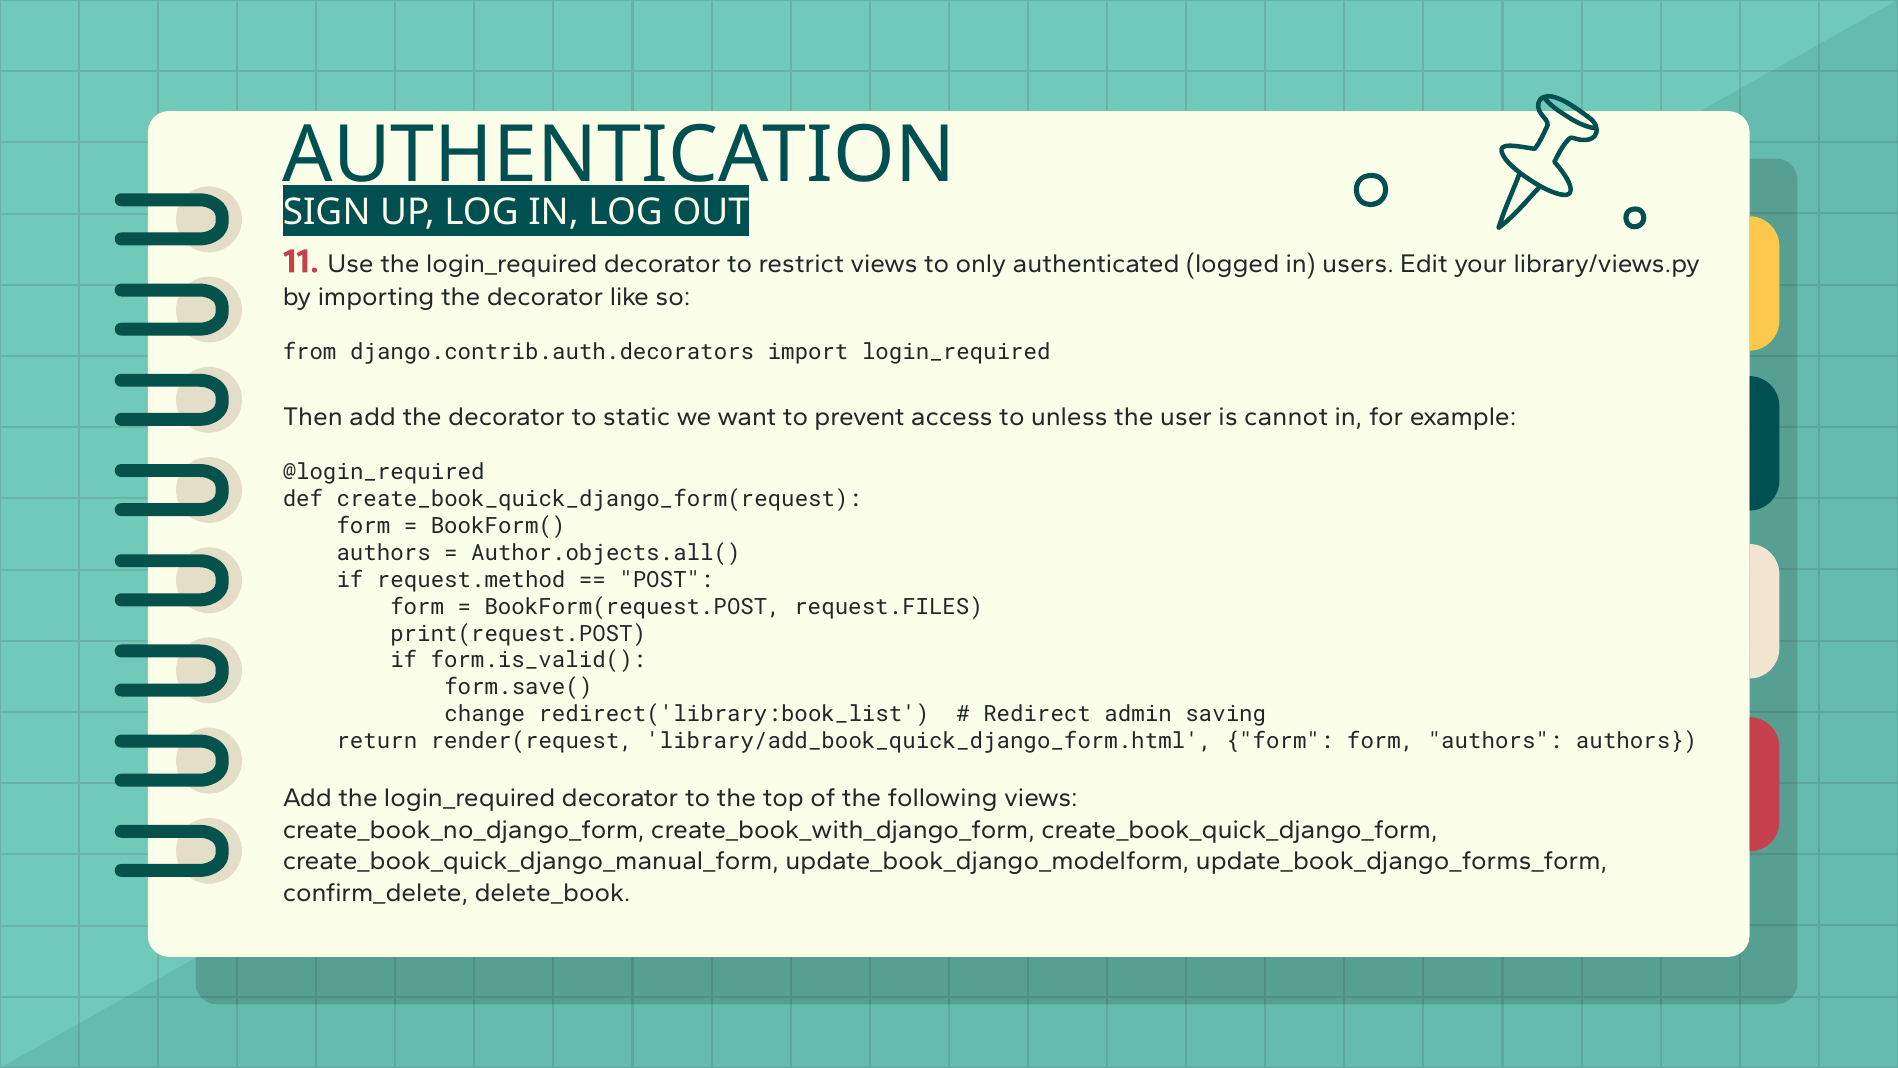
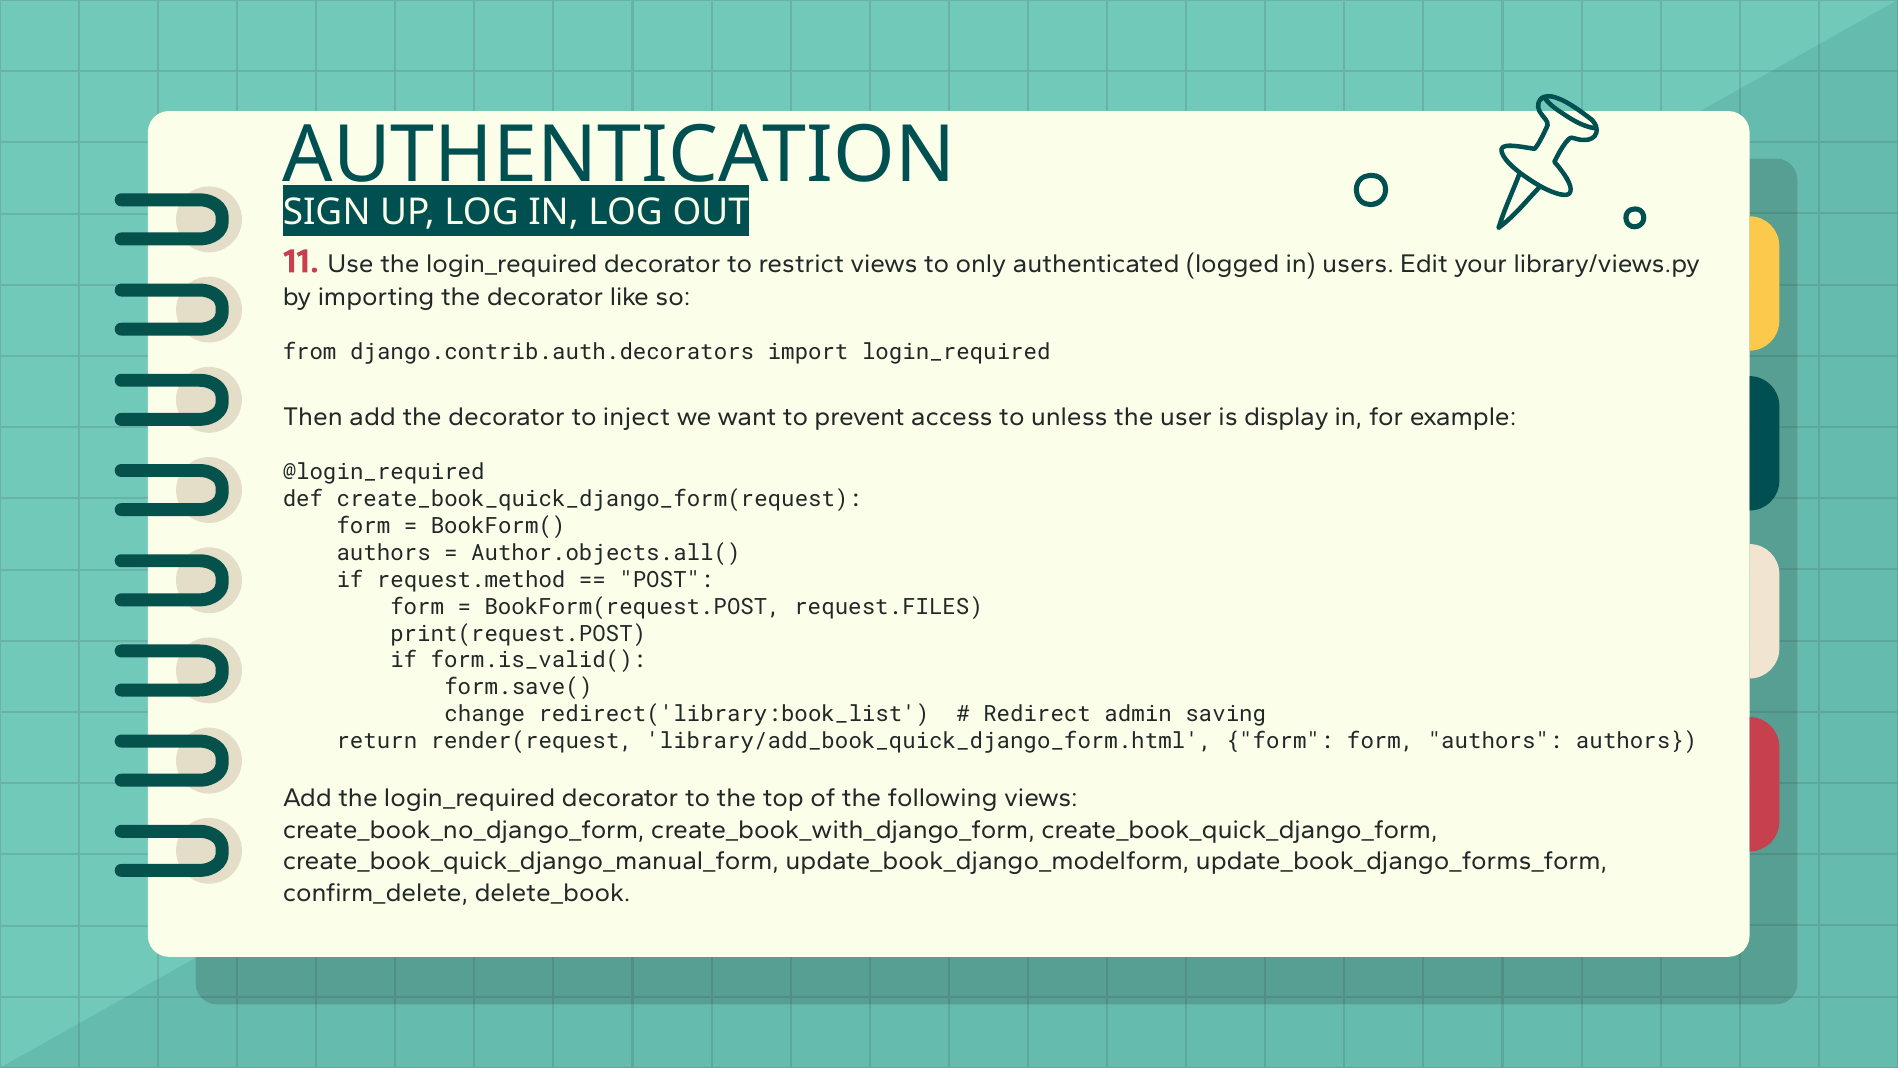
static: static -> inject (636, 417)
cannot: cannot -> display (1286, 417)
